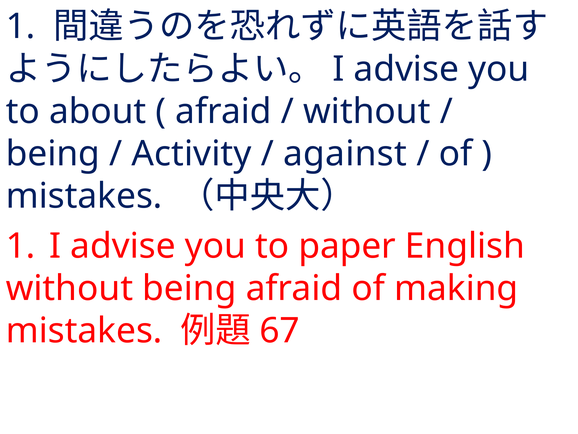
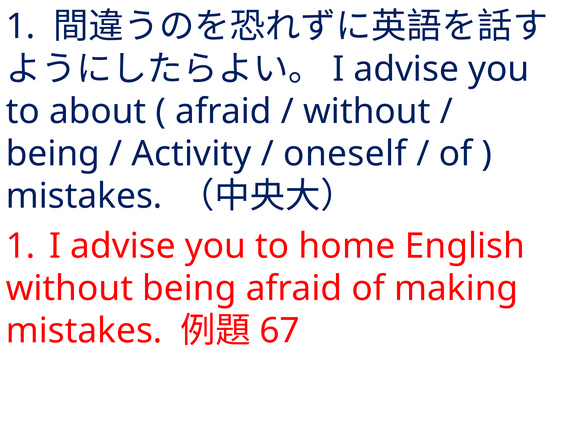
against: against -> oneself (345, 154)
paper: paper -> home (347, 246)
